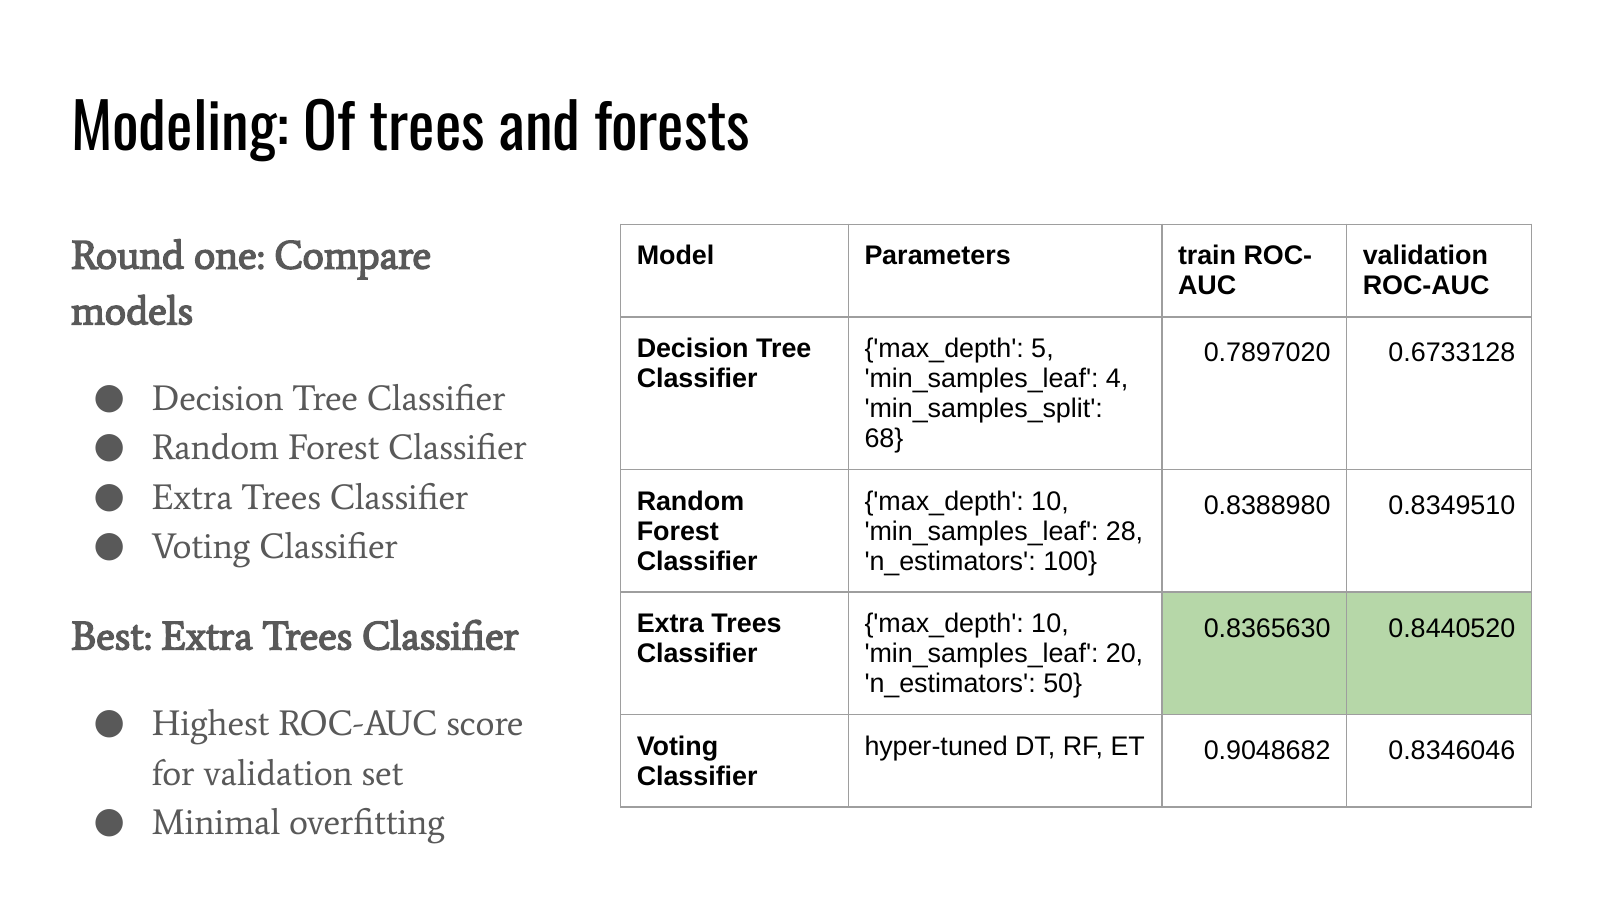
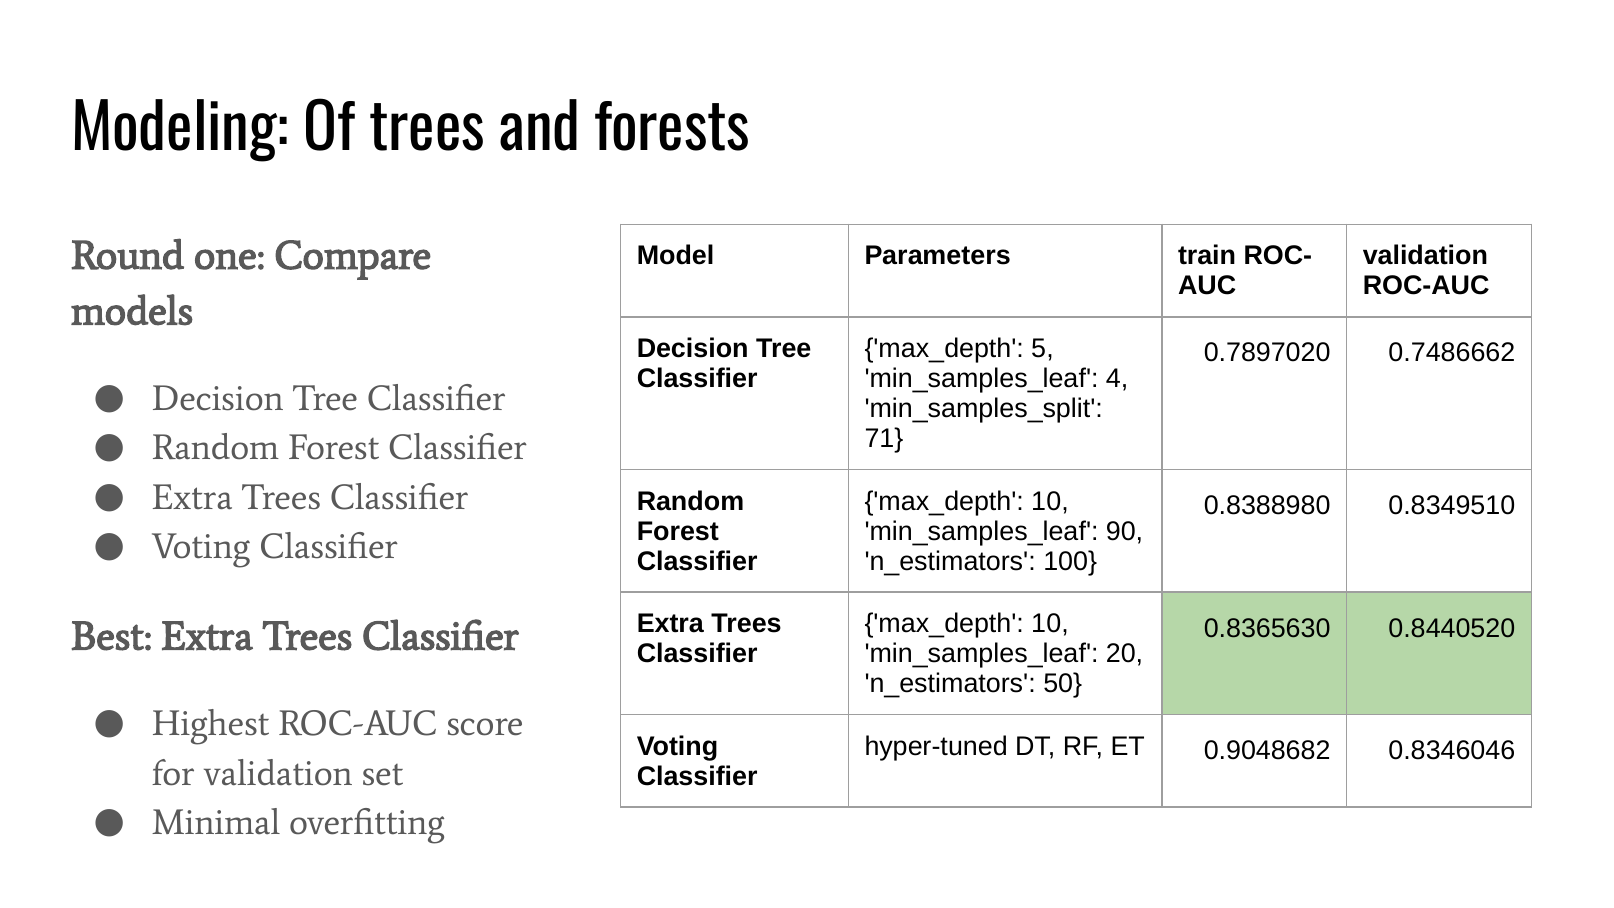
0.6733128: 0.6733128 -> 0.7486662 (1452, 353)
68: 68 -> 71 (884, 439)
28: 28 -> 90 (1125, 531)
